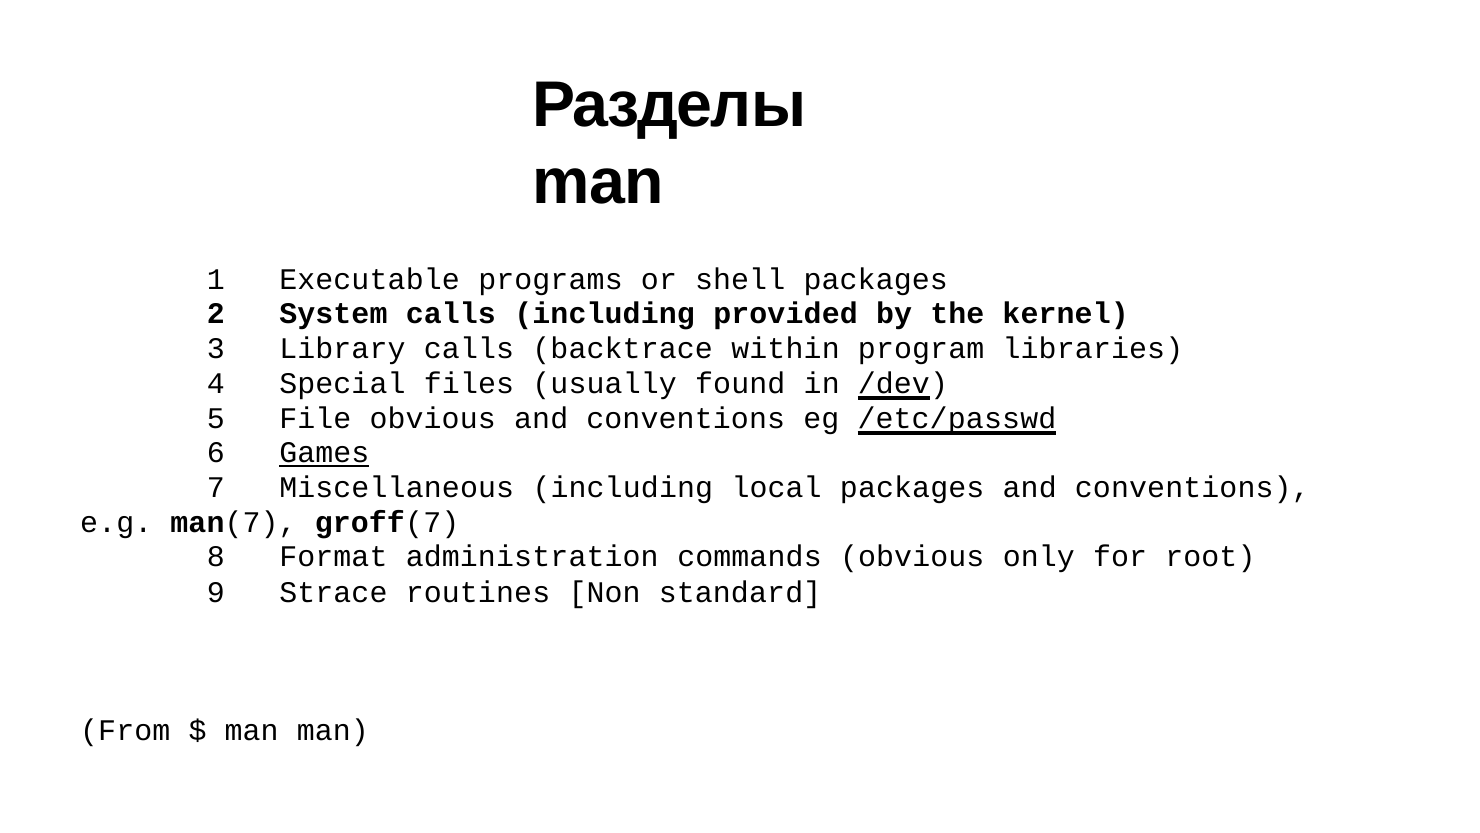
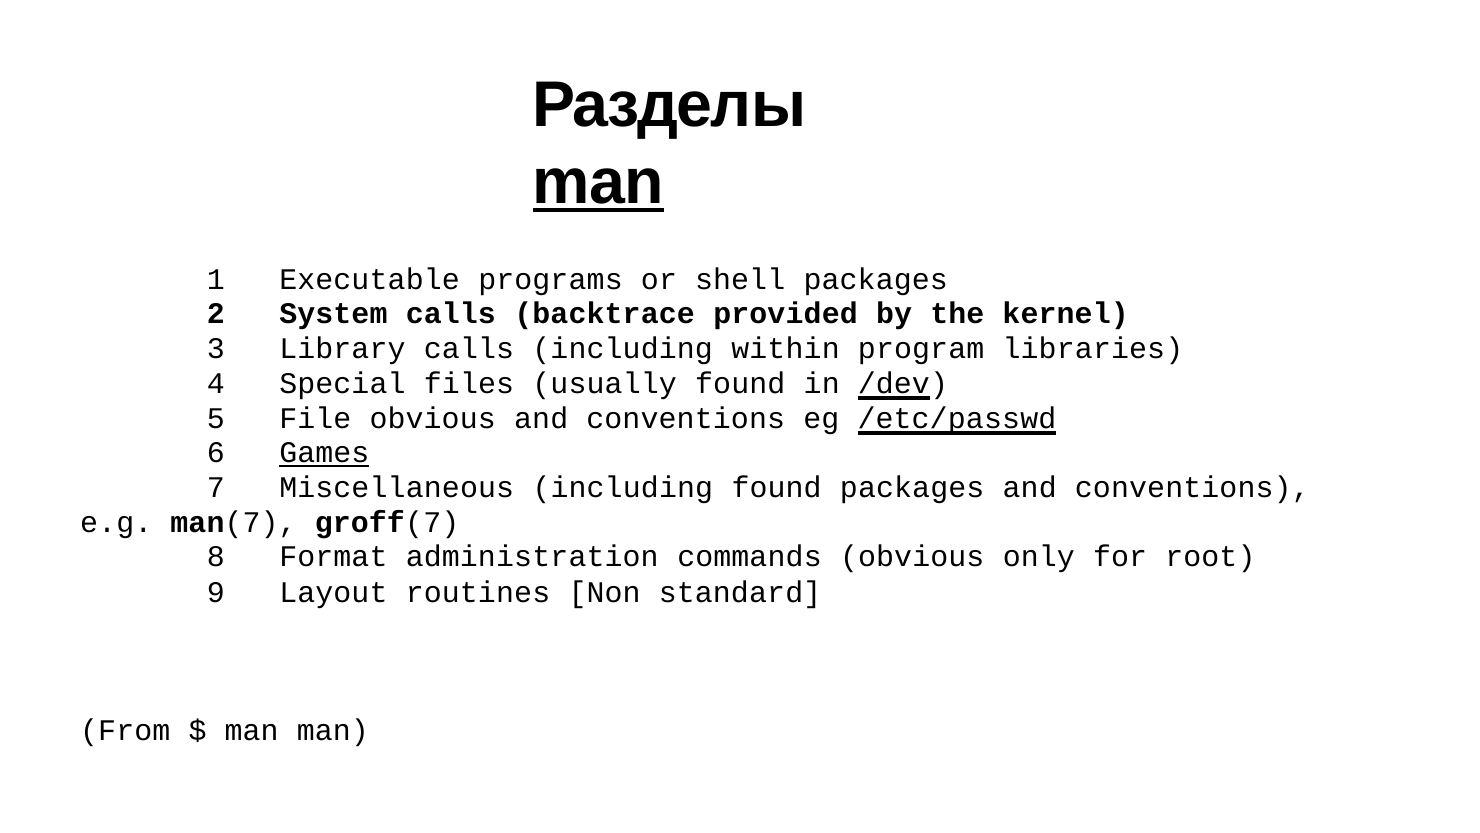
man underline: none -> present (599, 182)
calls including: including -> backtrace (605, 314)
calls backtrace: backtrace -> including (623, 349)
including local: local -> found (777, 487)
Strace: Strace -> Layout (333, 592)
